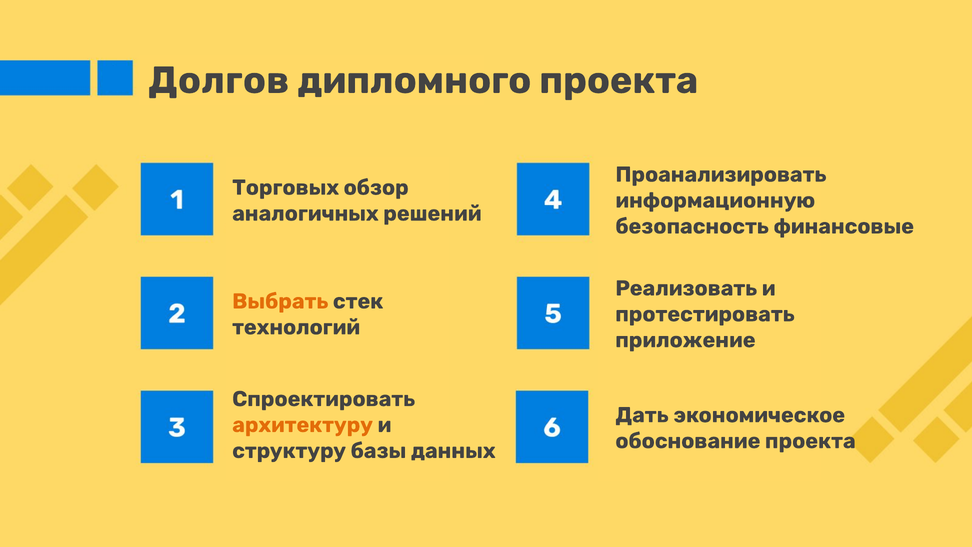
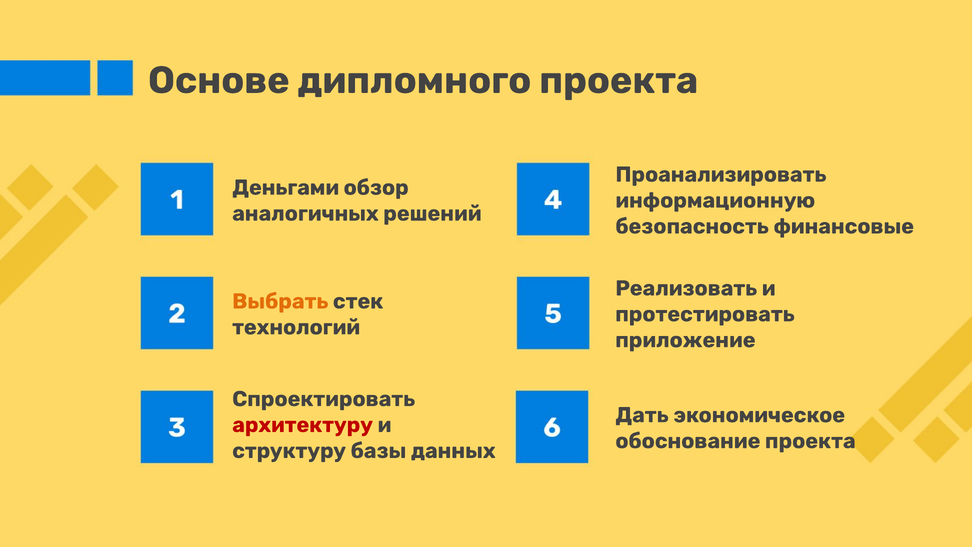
Долгов: Долгов -> Основе (219, 80)
Торговых: Торговых -> Деньгами (286, 188)
архитектуру colour: orange -> red (303, 425)
